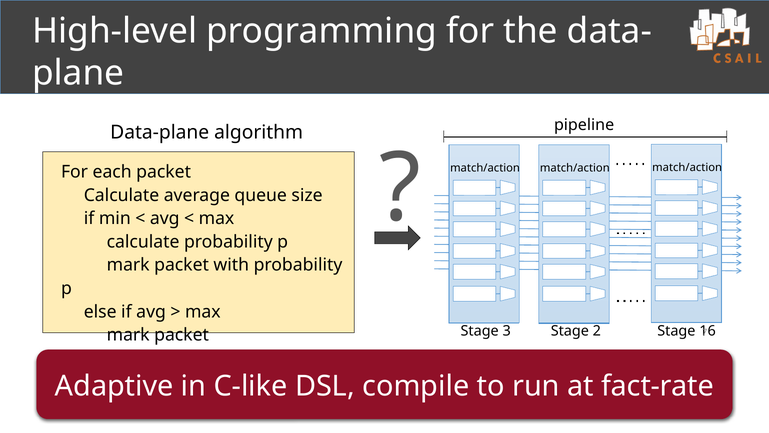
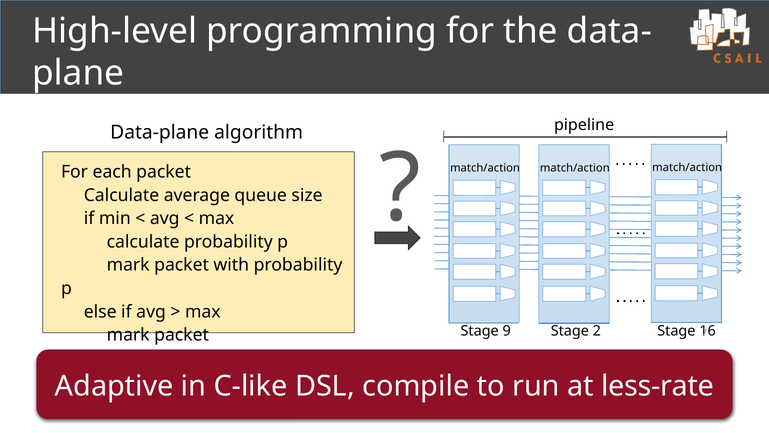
3: 3 -> 9 (507, 331)
fact-rate: fact-rate -> less-rate (658, 386)
